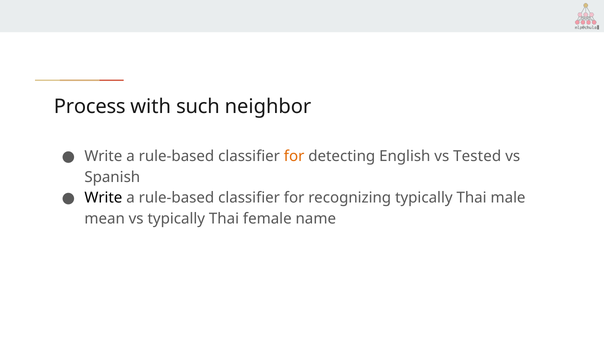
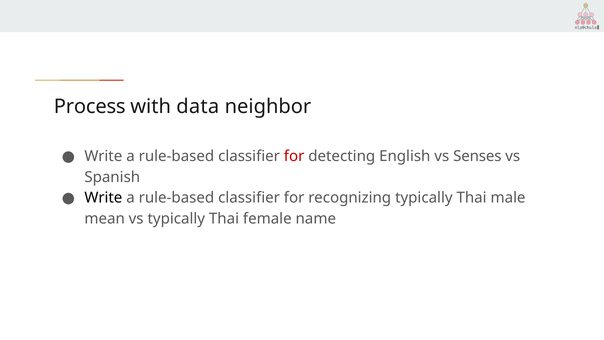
such: such -> data (198, 107)
for colour: orange -> red (294, 156)
Tested: Tested -> Senses (477, 156)
